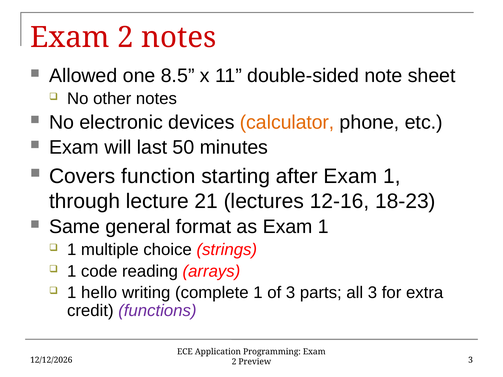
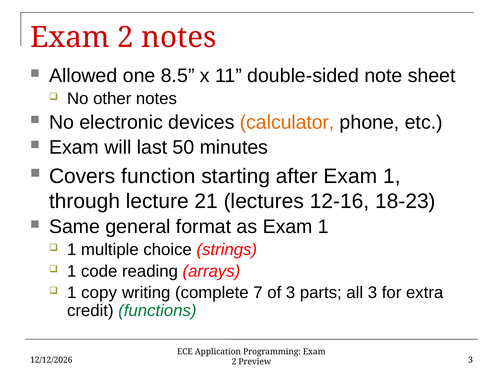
hello: hello -> copy (99, 293)
complete 1: 1 -> 7 (258, 293)
functions colour: purple -> green (157, 311)
